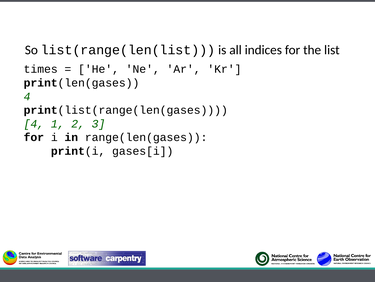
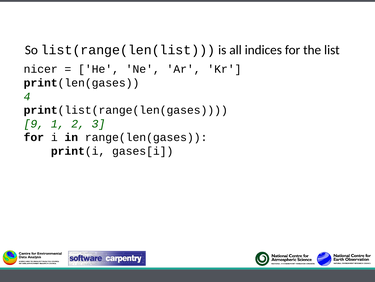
times: times -> nicer (41, 69)
4: 4 -> 9 (34, 123)
